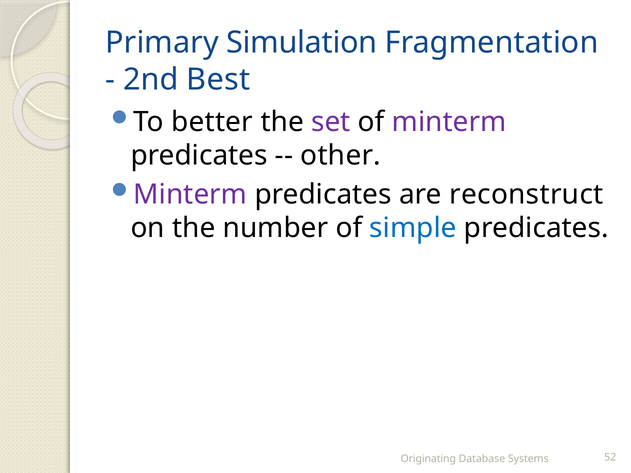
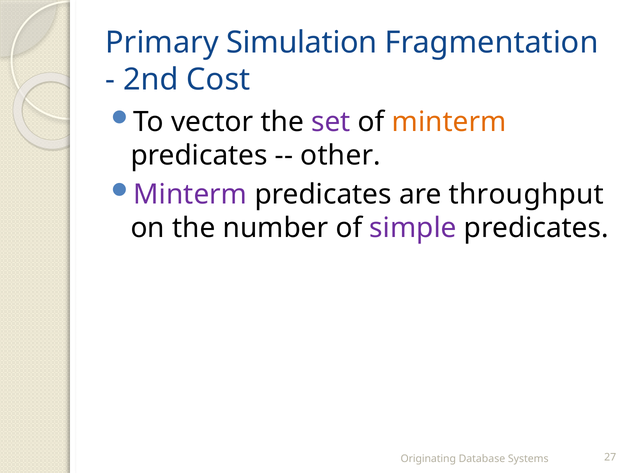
Best: Best -> Cost (218, 79)
better: better -> vector (212, 122)
minterm colour: purple -> orange (449, 122)
reconstruct: reconstruct -> throughput (526, 194)
simple colour: blue -> purple (413, 228)
52: 52 -> 27 (610, 458)
